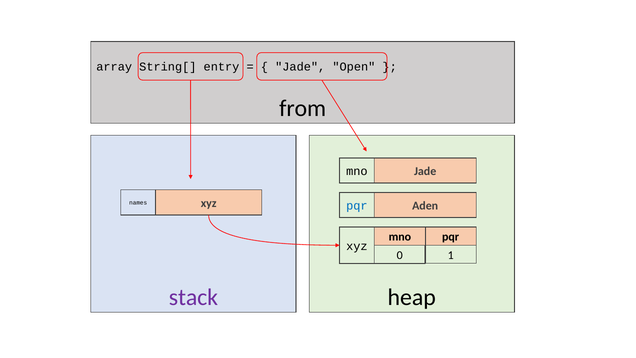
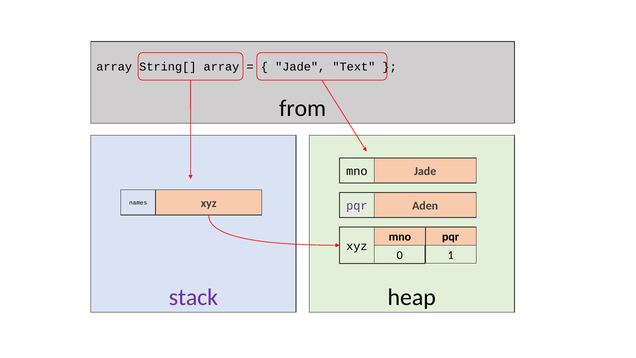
String[ entry: entry -> array (222, 67)
Open: Open -> Text (354, 67)
pqr colour: blue -> purple (357, 206)
